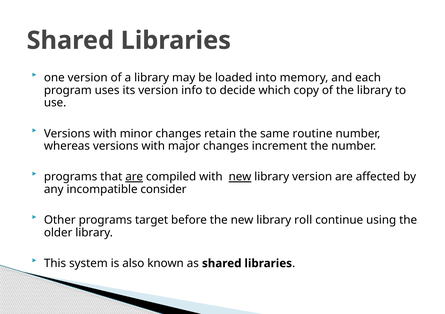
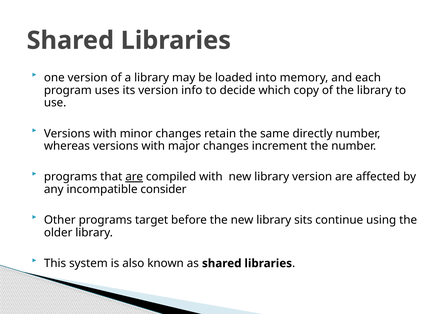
routine: routine -> directly (313, 134)
new underline: present -> none (240, 177)
roll: roll -> sits (303, 221)
